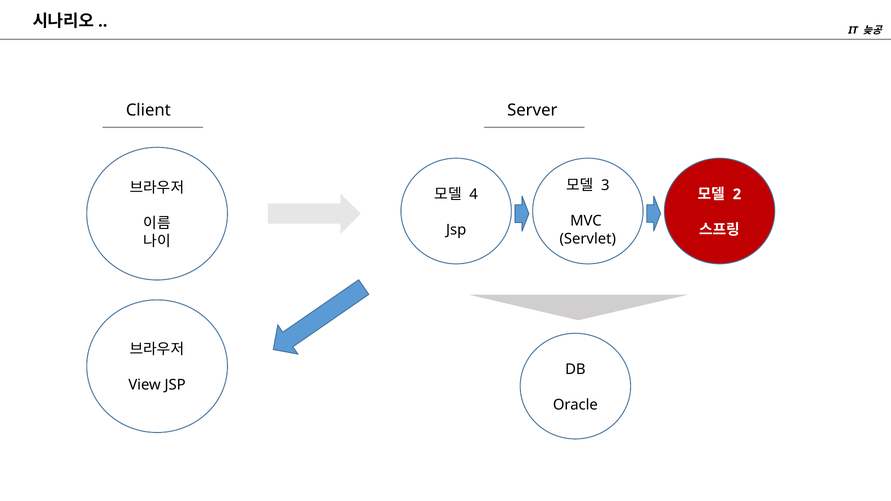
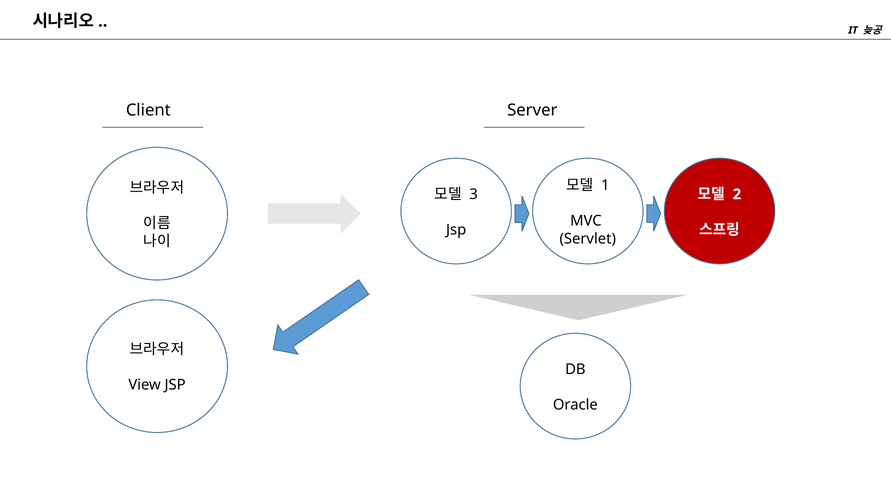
3: 3 -> 1 (605, 185)
4: 4 -> 3 (474, 194)
